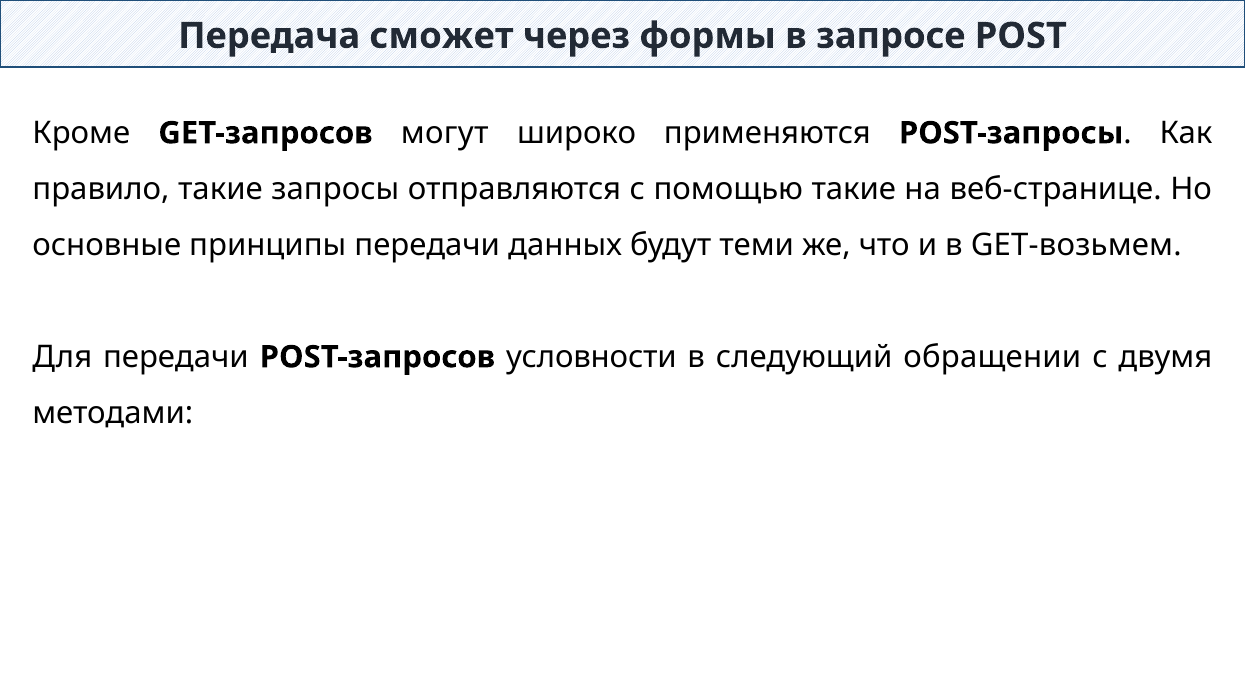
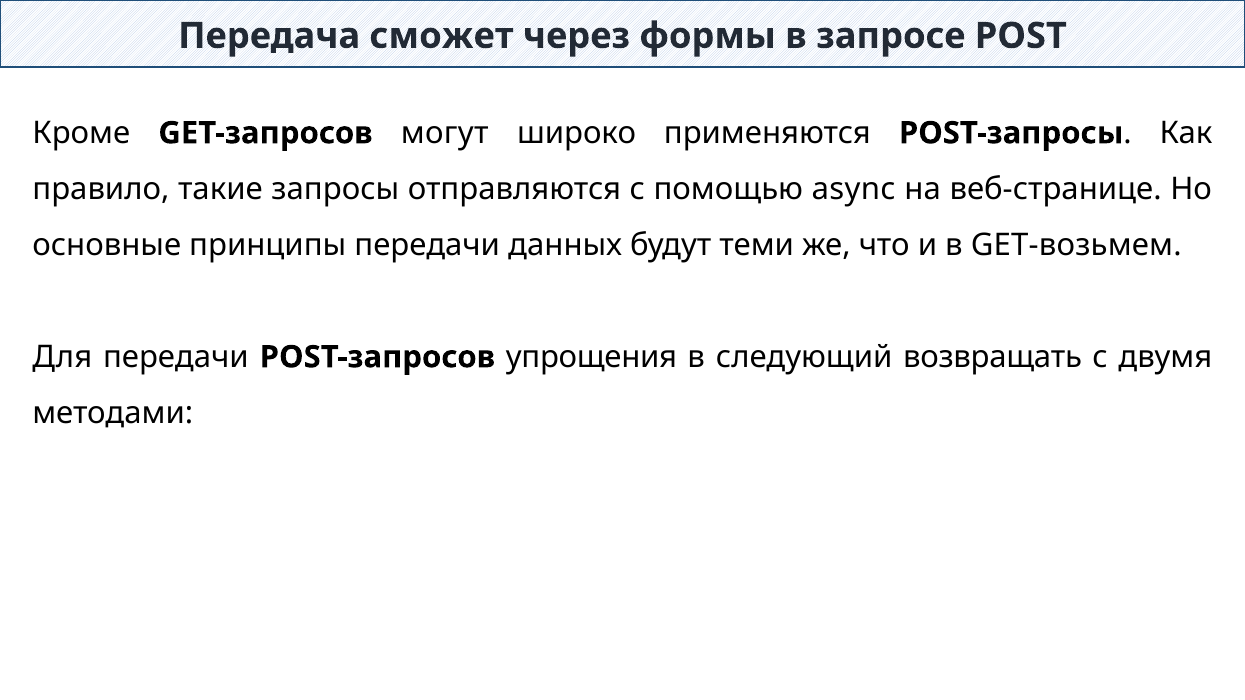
помощью такие: такие -> async (854, 189)
условности: условности -> упрощения (592, 357)
обращении: обращении -> возвращать (993, 357)
